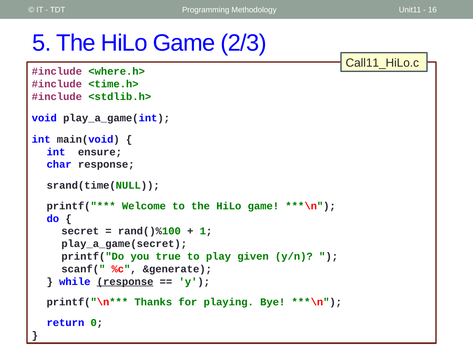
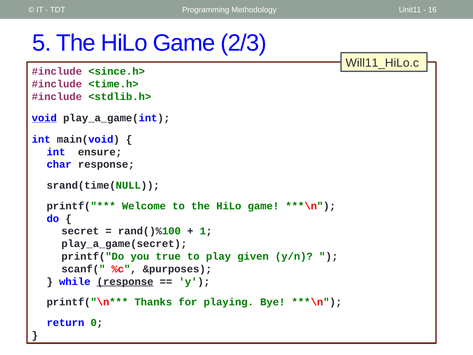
Call11_HiLo.c: Call11_HiLo.c -> Will11_HiLo.c (382, 63)
<where.h>: <where.h> -> <since.h> (117, 71)
void underline: none -> present (44, 118)
&generate: &generate -> &purposes (177, 269)
